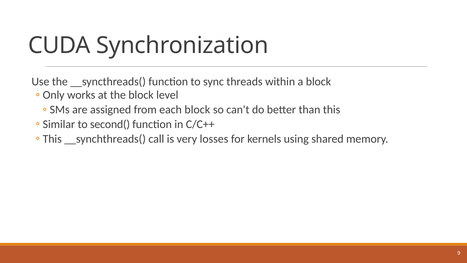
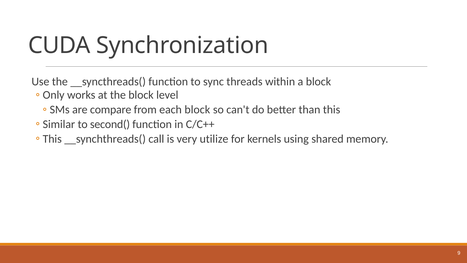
assigned: assigned -> compare (111, 110)
losses: losses -> utilize (214, 139)
